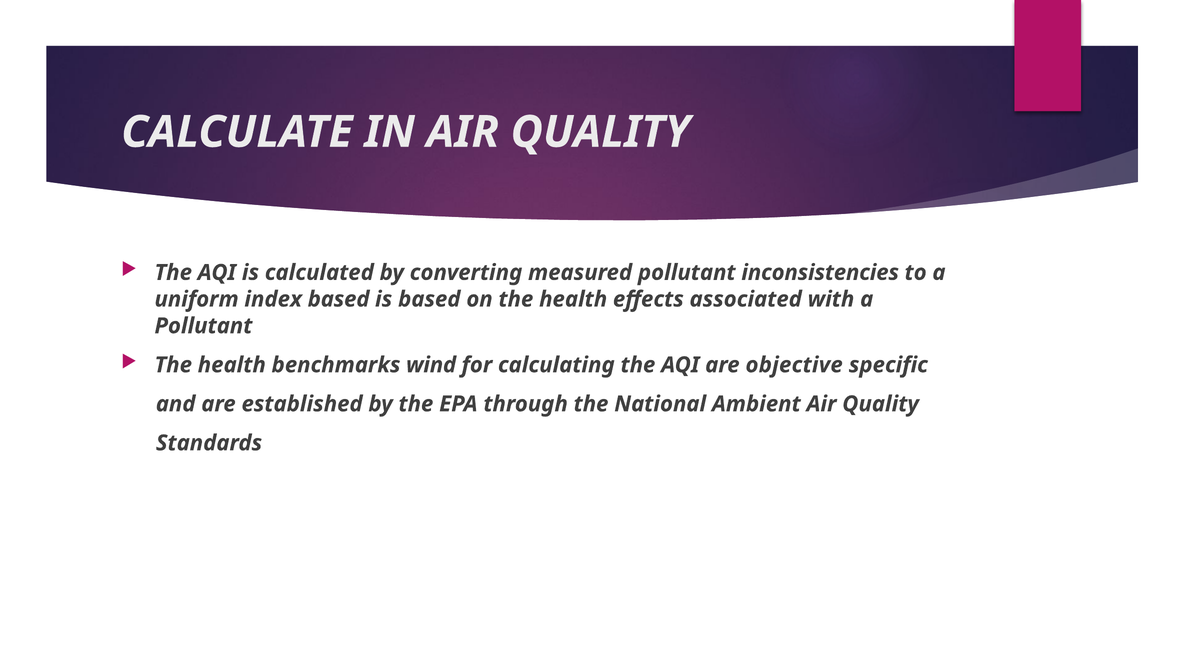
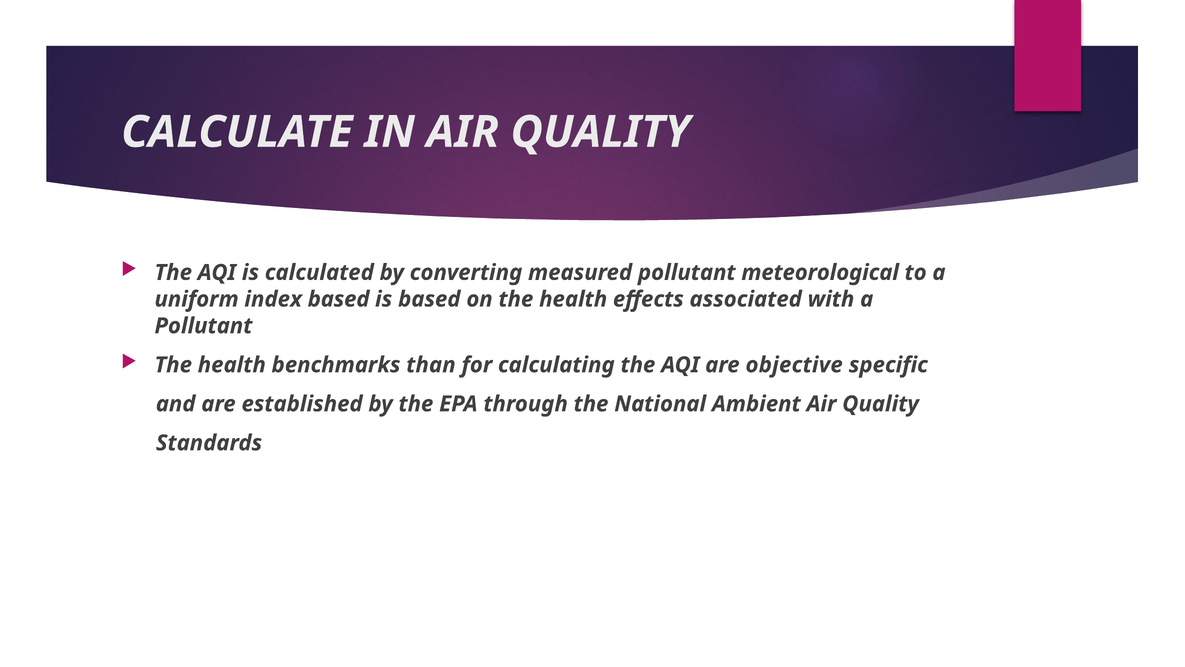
inconsistencies: inconsistencies -> meteorological (820, 272)
wind: wind -> than (431, 365)
